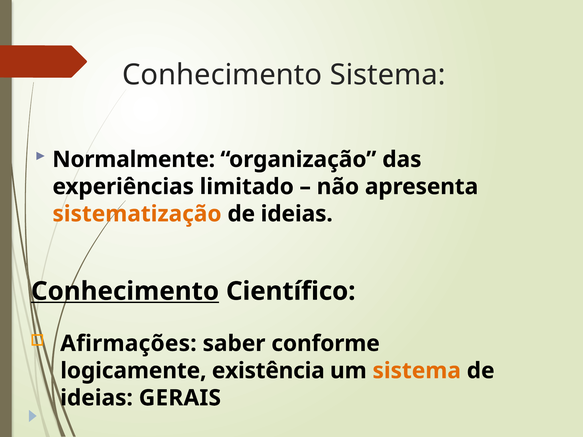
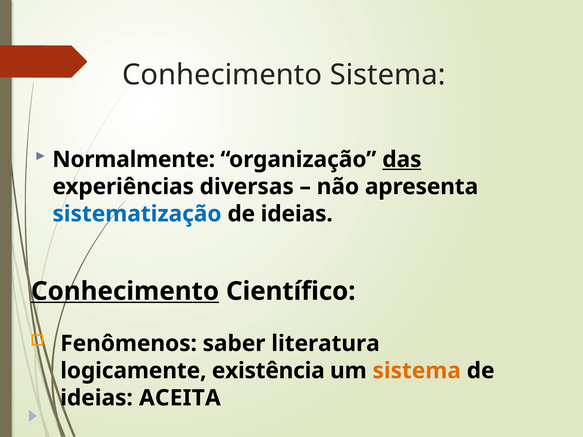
das underline: none -> present (402, 160)
limitado: limitado -> diversas (247, 187)
sistematização colour: orange -> blue (137, 214)
Afirmações: Afirmações -> Fenômenos (129, 344)
conforme: conforme -> literatura (326, 344)
GERAIS: GERAIS -> ACEITA (180, 398)
